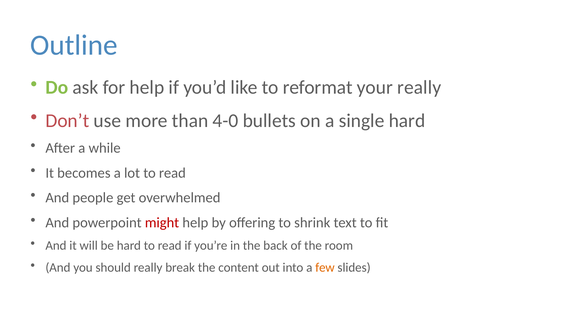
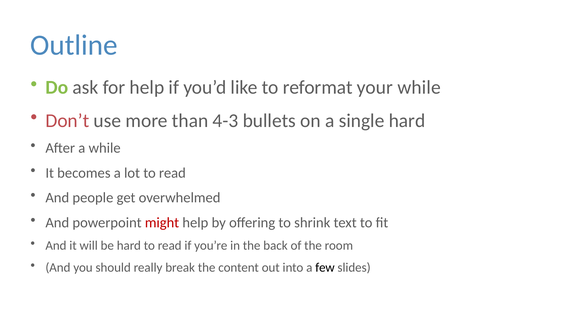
your really: really -> while (419, 87)
4-0: 4-0 -> 4-3 (225, 120)
few colour: orange -> black (325, 267)
